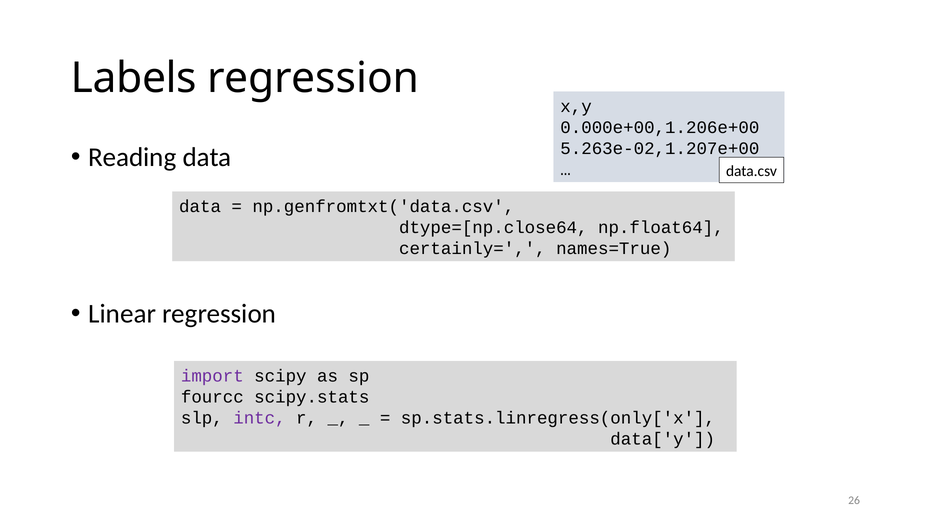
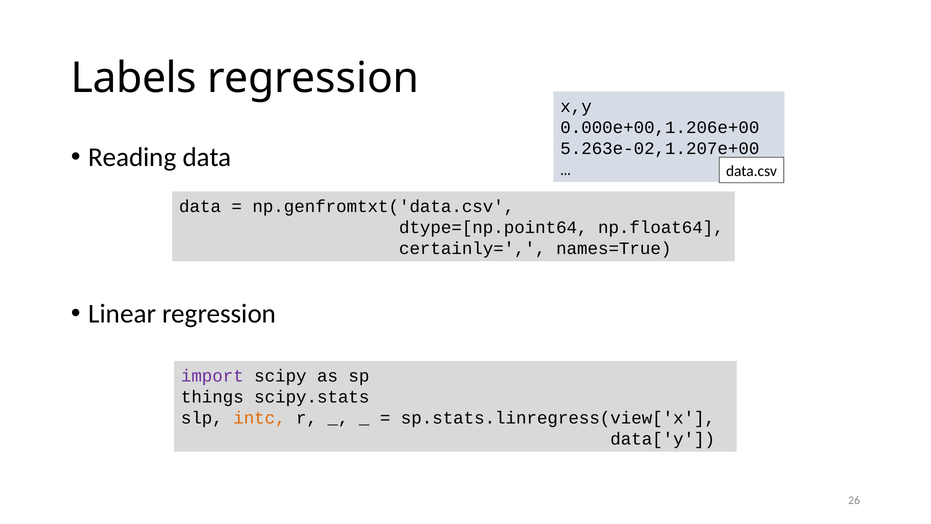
dtype=[np.close64: dtype=[np.close64 -> dtype=[np.point64 (493, 227)
fourcc: fourcc -> things (212, 397)
intc colour: purple -> orange (259, 418)
sp.stats.linregress(only['x: sp.stats.linregress(only['x -> sp.stats.linregress(view['x (558, 418)
